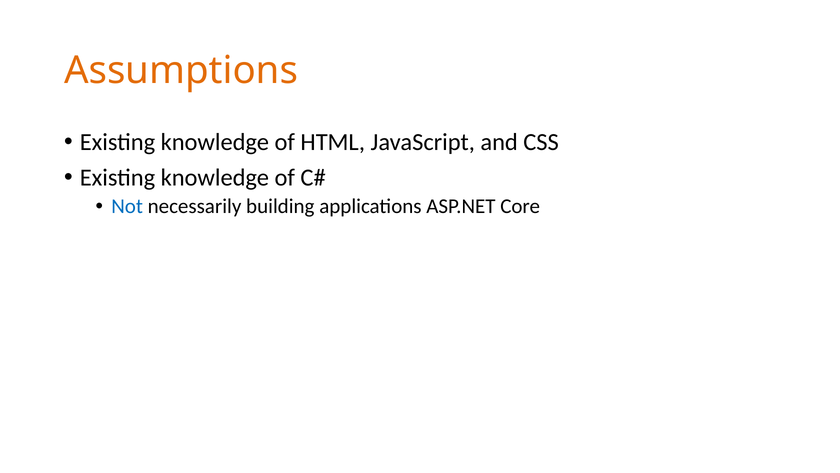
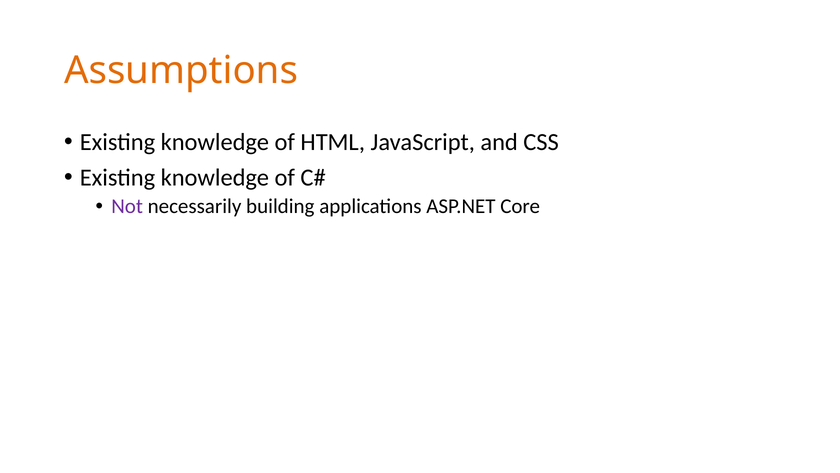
Not colour: blue -> purple (127, 206)
